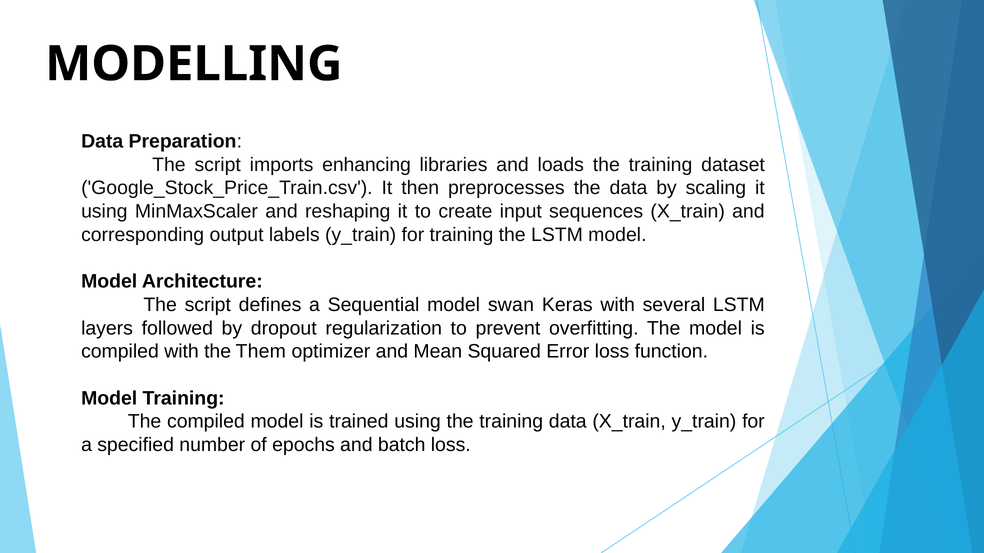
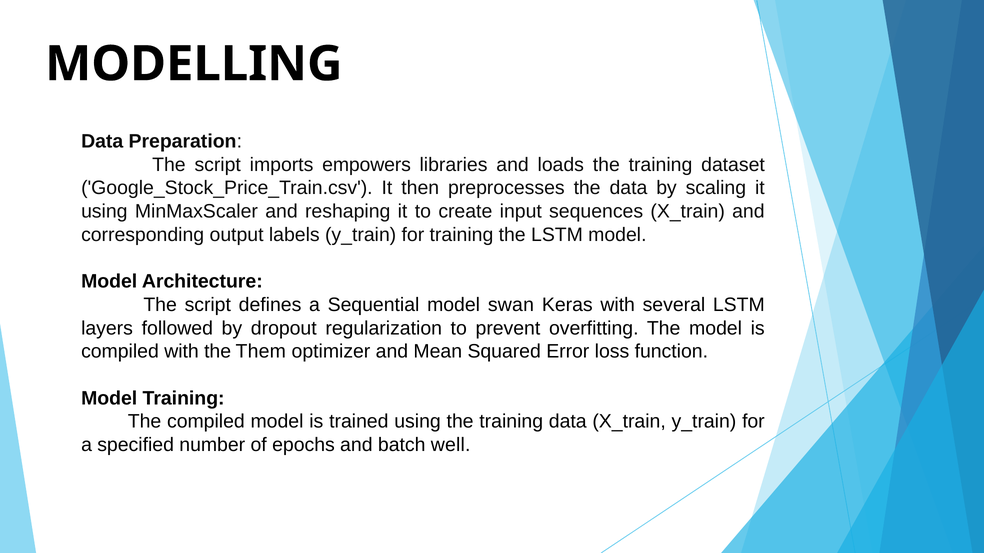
enhancing: enhancing -> empowers (367, 165)
batch loss: loss -> well (451, 445)
